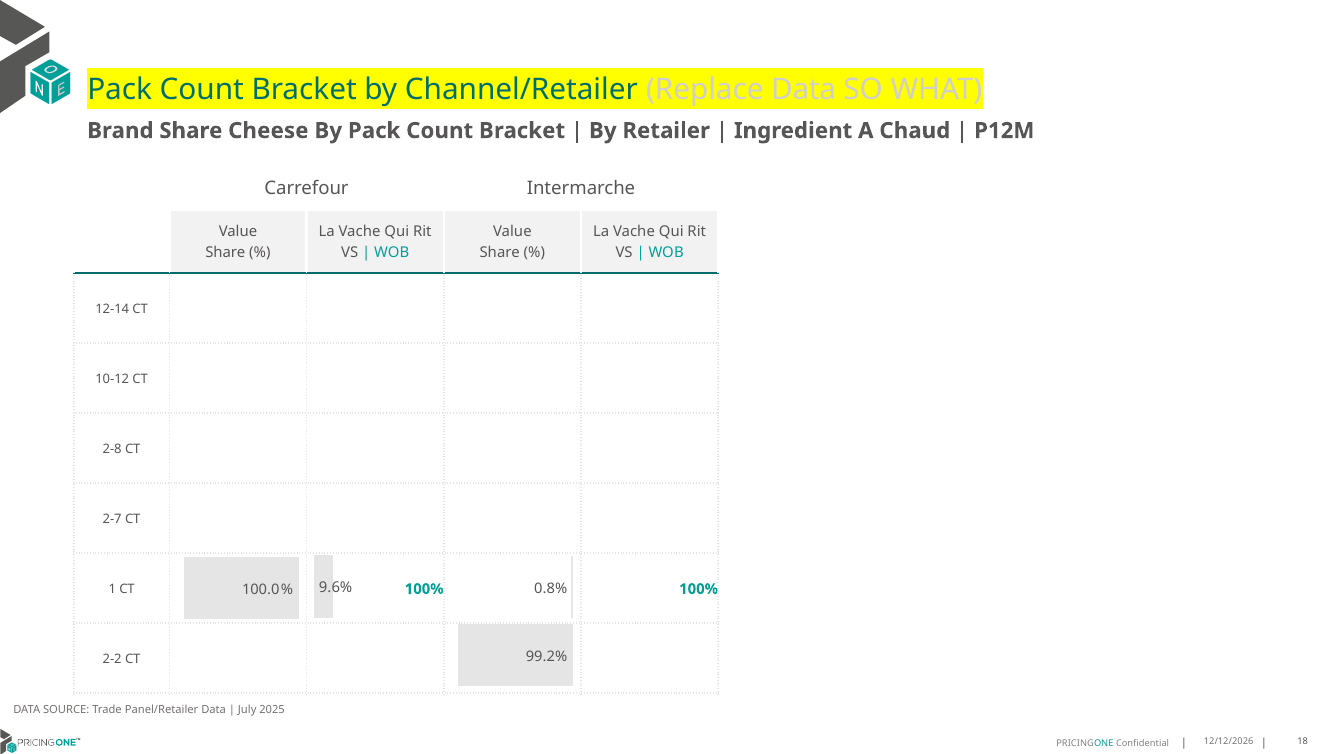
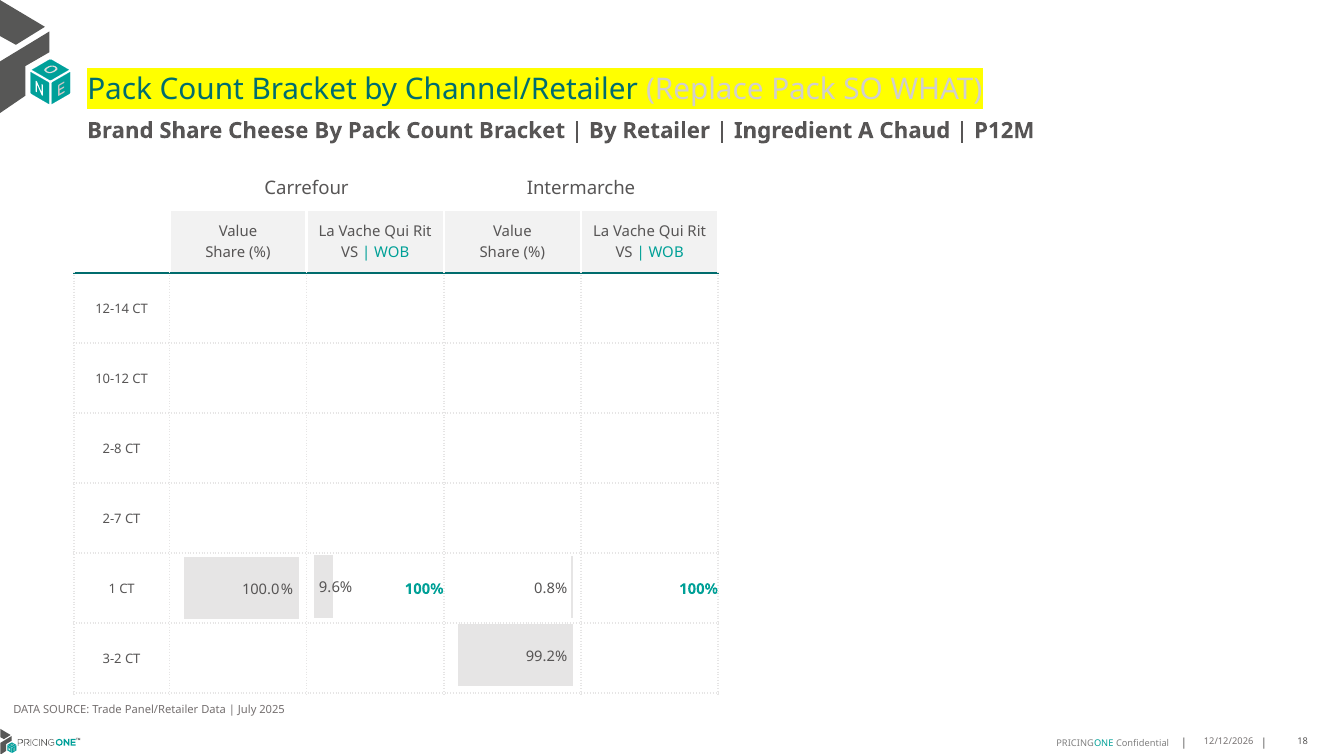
Replace Data: Data -> Pack (804, 90)
2-2: 2-2 -> 3-2 (112, 660)
